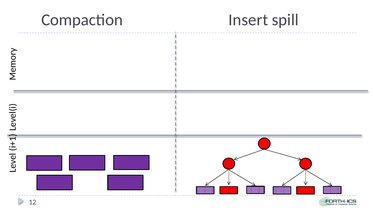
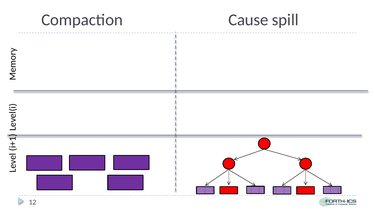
Insert: Insert -> Cause (248, 20)
